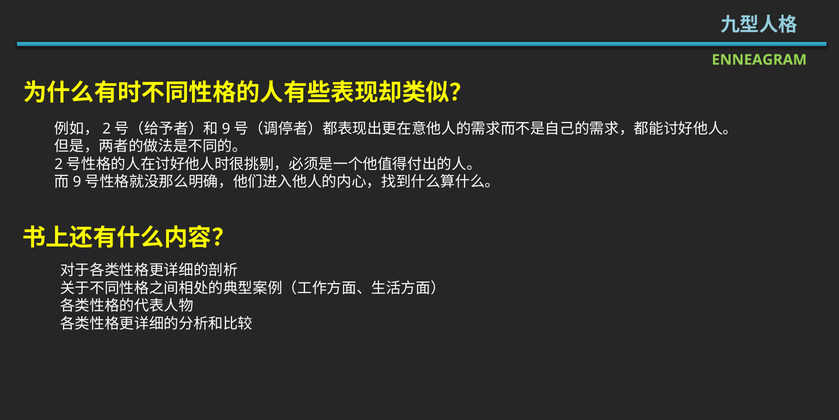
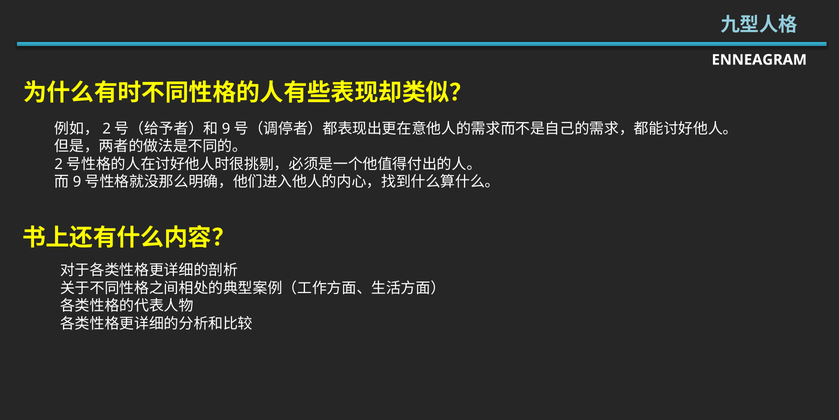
ENNEAGRAM colour: light green -> white (759, 60)
